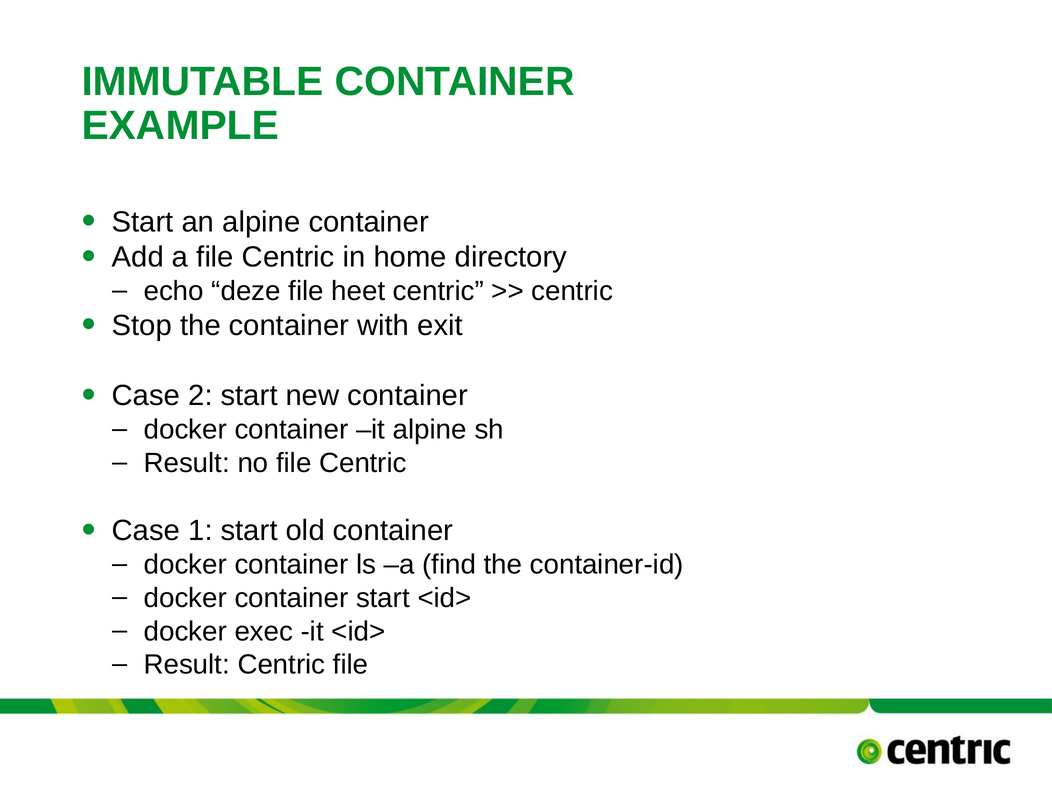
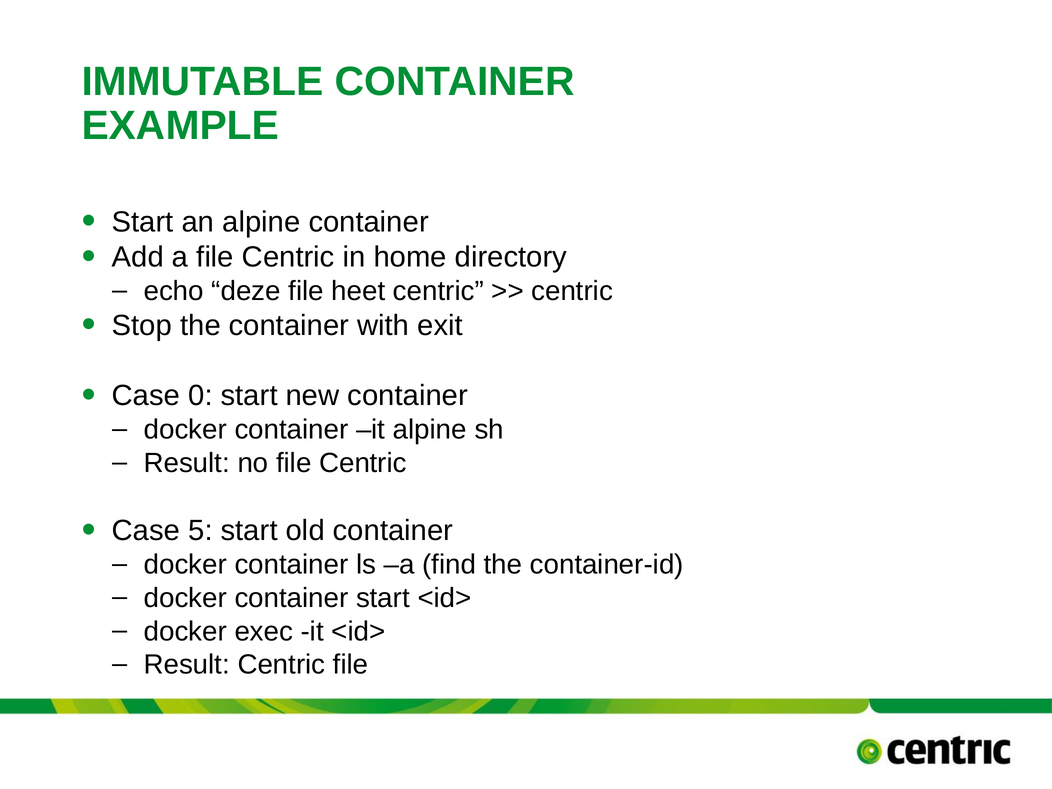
2: 2 -> 0 (200, 396)
1: 1 -> 5 (200, 531)
